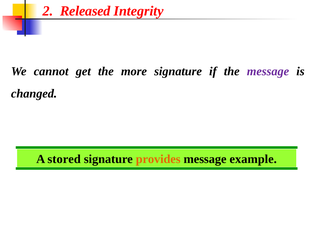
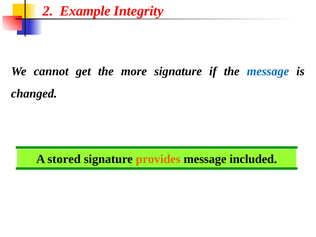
Released: Released -> Example (85, 11)
message colour: purple -> blue (268, 71)
example: example -> included (253, 159)
